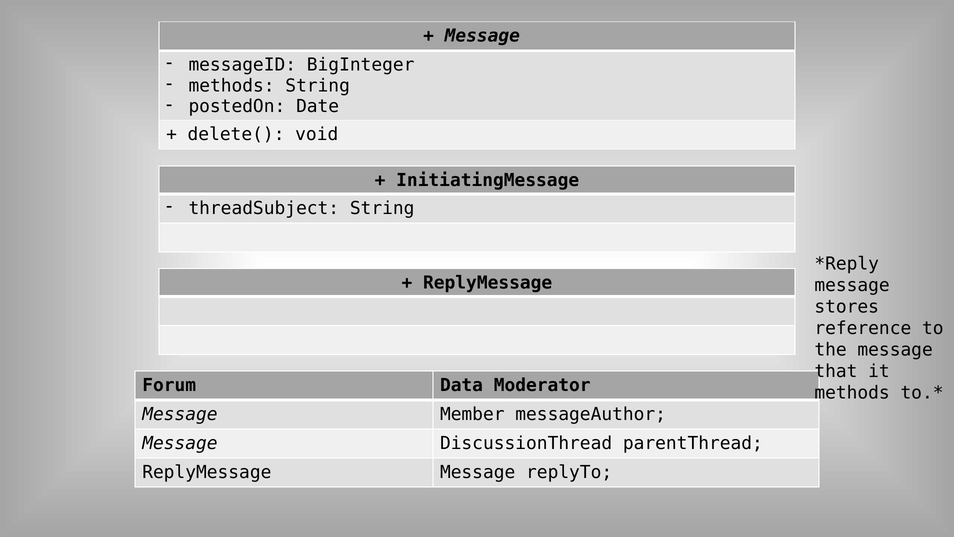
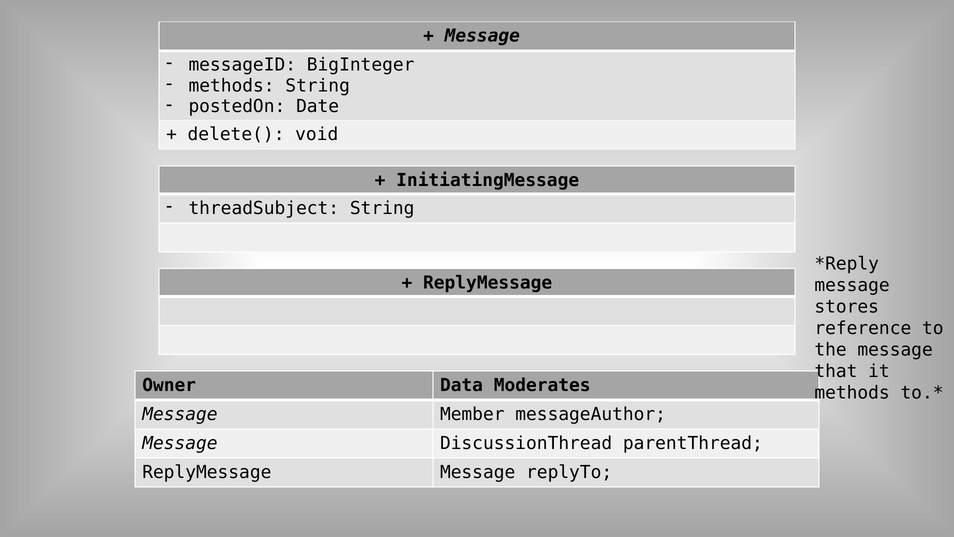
Forum: Forum -> Owner (169, 385)
Moderator: Moderator -> Moderates (542, 385)
